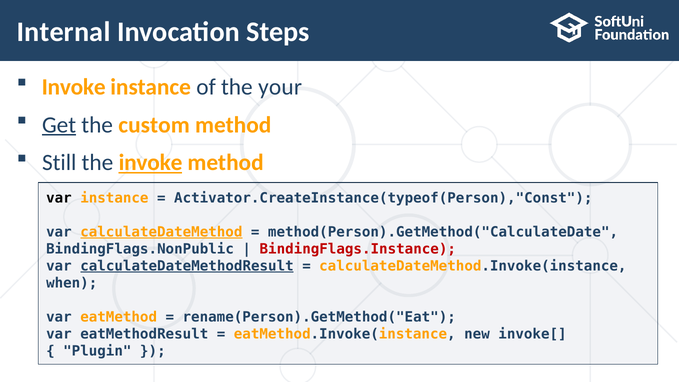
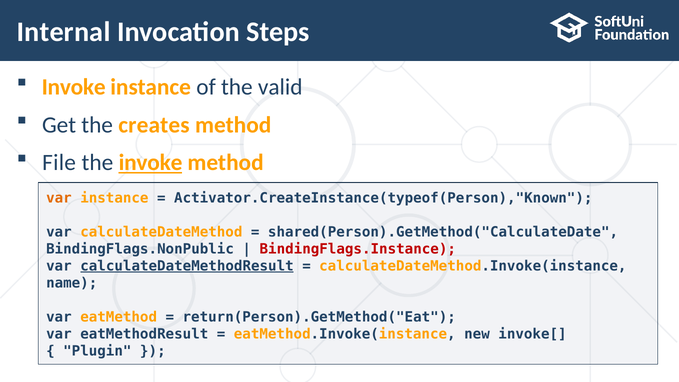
your: your -> valid (280, 87)
Get underline: present -> none (59, 125)
custom: custom -> creates (154, 125)
Still: Still -> File (59, 163)
var colour: black -> orange (59, 198)
Activator.CreateInstance(typeof(Person),"Const: Activator.CreateInstance(typeof(Person),"Const -> Activator.CreateInstance(typeof(Person),"Known (383, 198)
calculateDateMethod underline: present -> none (161, 232)
method(Person).GetMethod("CalculateDate: method(Person).GetMethod("CalculateDate -> shared(Person).GetMethod("CalculateDate (443, 232)
when: when -> name (72, 283)
rename(Person).GetMethod("Eat: rename(Person).GetMethod("Eat -> return(Person).GetMethod("Eat (319, 317)
